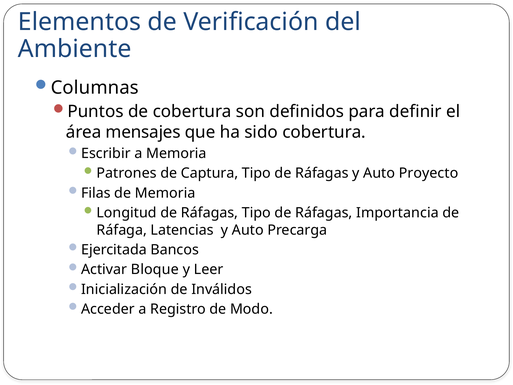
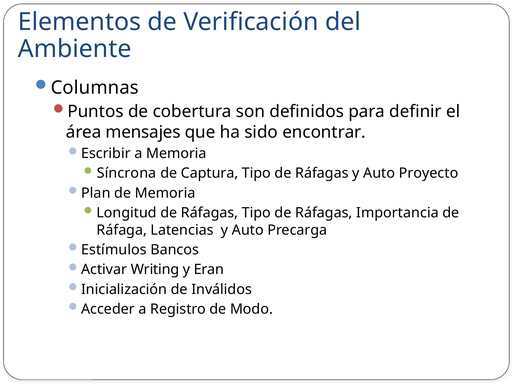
sido cobertura: cobertura -> encontrar (324, 132)
Patrones: Patrones -> Síncrona (127, 173)
Filas: Filas -> Plan (96, 193)
Ejercitada: Ejercitada -> Estímulos (114, 250)
Bloque: Bloque -> Writing (155, 269)
Leer: Leer -> Eran (209, 269)
